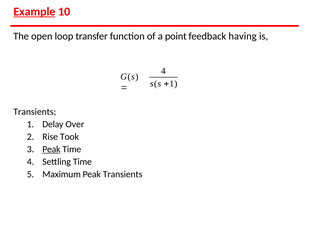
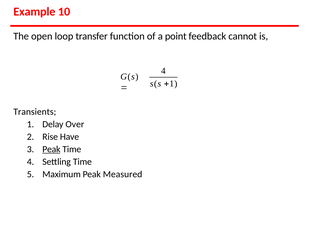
Example underline: present -> none (34, 12)
having: having -> cannot (243, 36)
Took: Took -> Have (70, 137)
Peak Transients: Transients -> Measured (123, 174)
